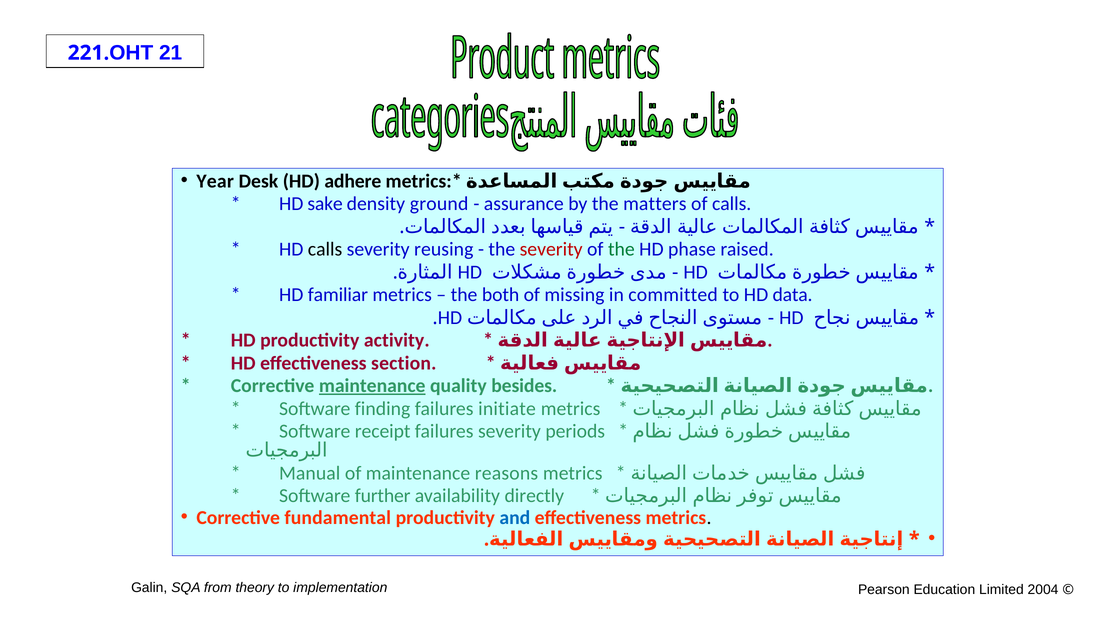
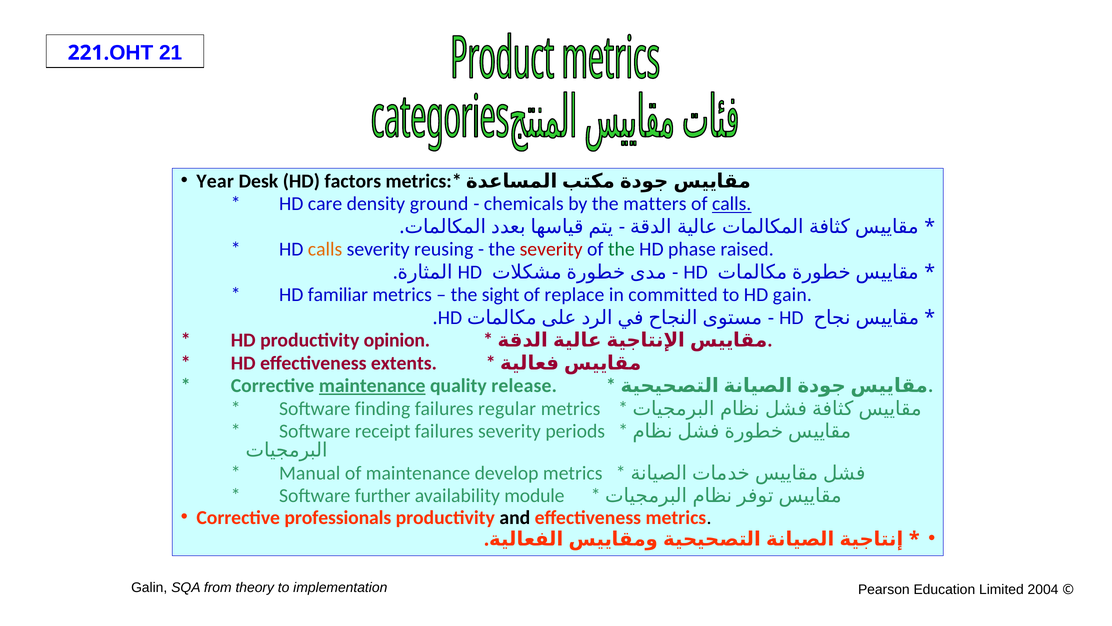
adhere: adhere -> factors (353, 181)
sake: sake -> care (325, 204)
assurance: assurance -> chemicals (524, 204)
calls underline: none -> present (732, 204)
calls colour: black -> orange (325, 249)
both: both -> sight (501, 295)
missing: missing -> replace (574, 295)
data: data -> gain (792, 295)
activity: activity -> opinion (397, 340)
section: section -> extents (404, 363)
besides: besides -> release (524, 386)
initiate: initiate -> regular (507, 408)
reasons: reasons -> develop (507, 473)
directly: directly -> module (534, 495)
fundamental: fundamental -> professionals (338, 517)
and colour: blue -> black (515, 517)
